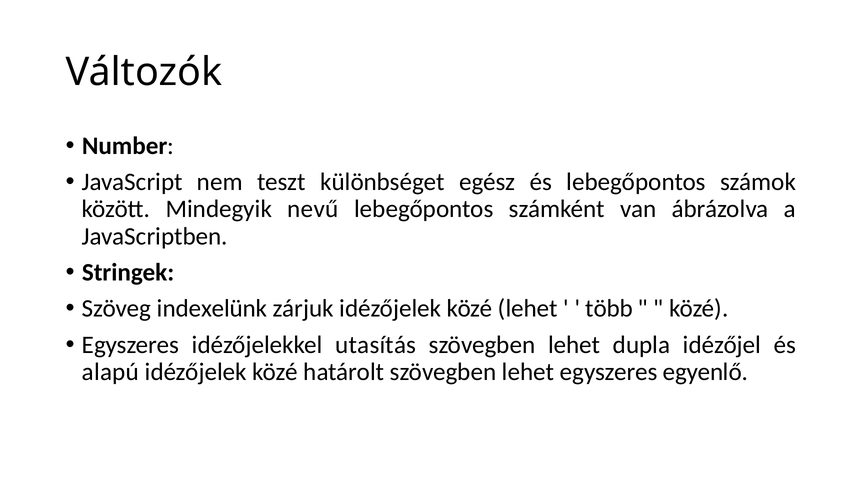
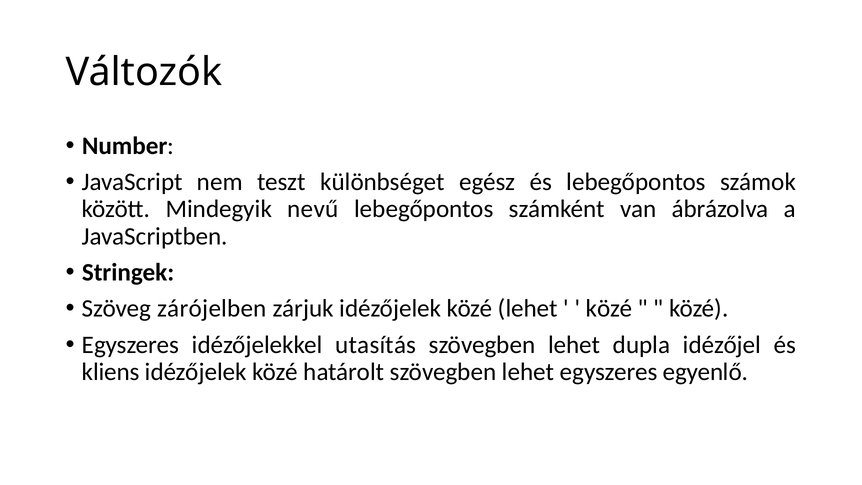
indexelünk: indexelünk -> zárójelben (212, 308)
több: több -> közé (609, 308)
alapú: alapú -> kliens (111, 372)
